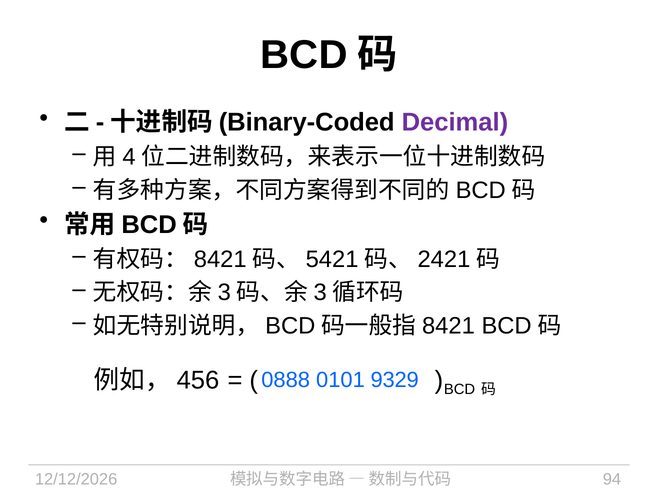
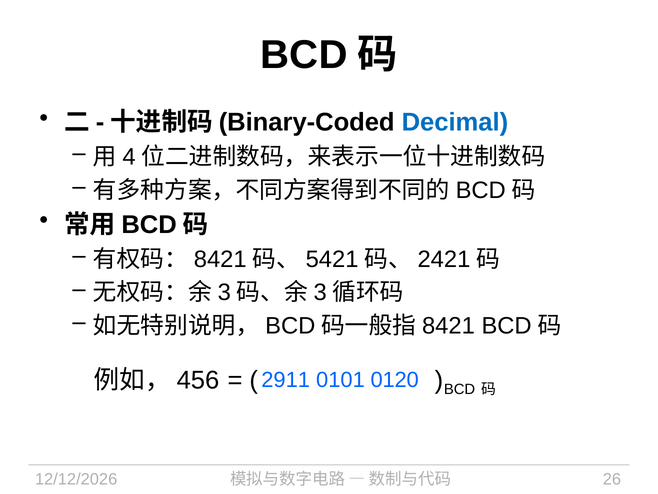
Decimal colour: purple -> blue (455, 122)
0888: 0888 -> 2911 (286, 379)
9329: 9329 -> 0120 (395, 379)
94: 94 -> 26 (612, 479)
